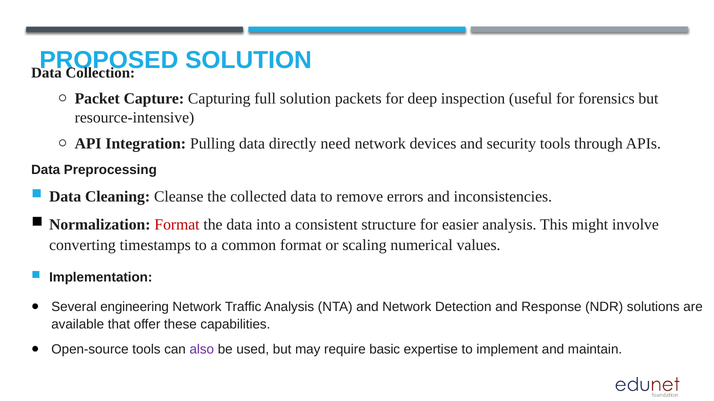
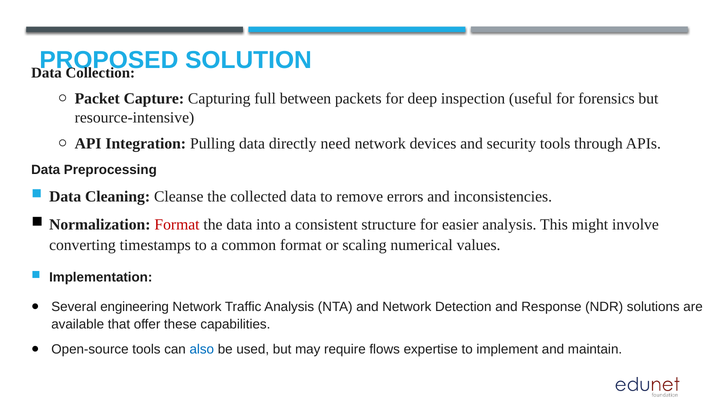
full solution: solution -> between (306, 99)
also colour: purple -> blue (202, 350)
basic: basic -> flows (385, 350)
